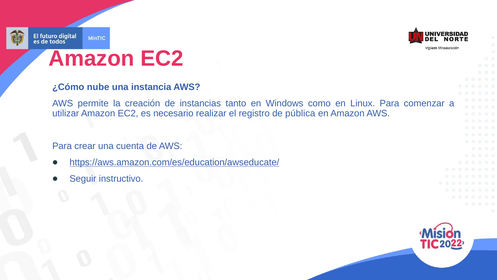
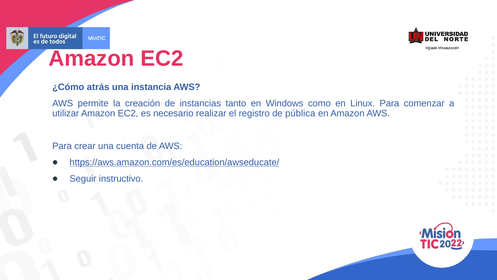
nube: nube -> atrás (98, 87)
